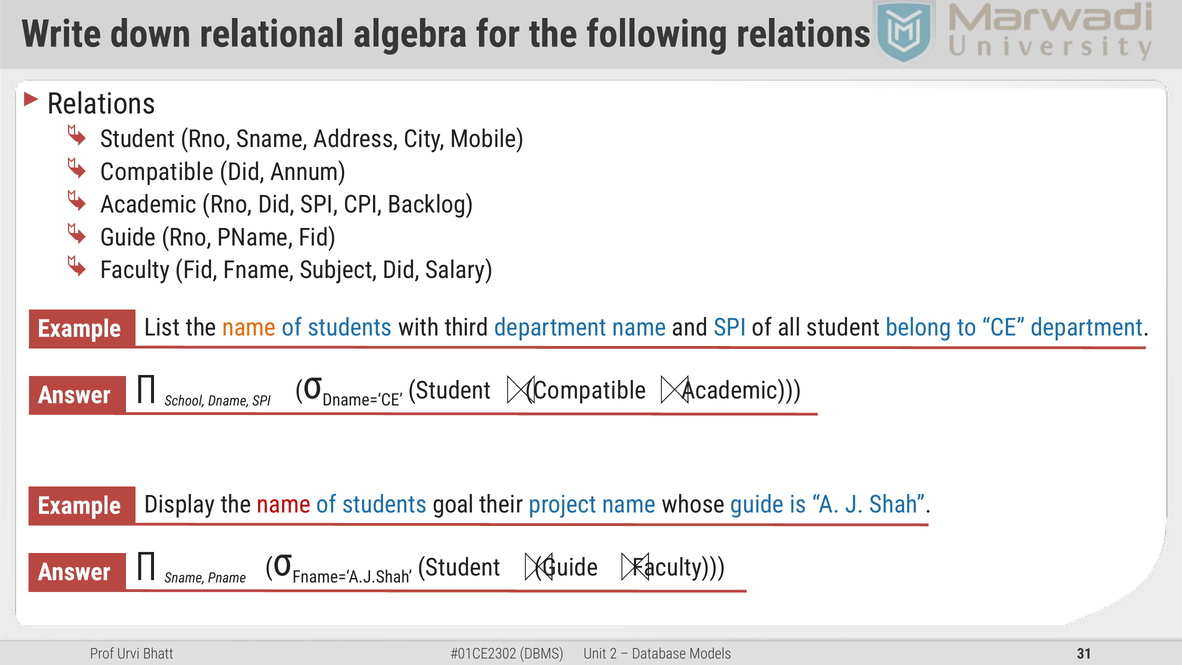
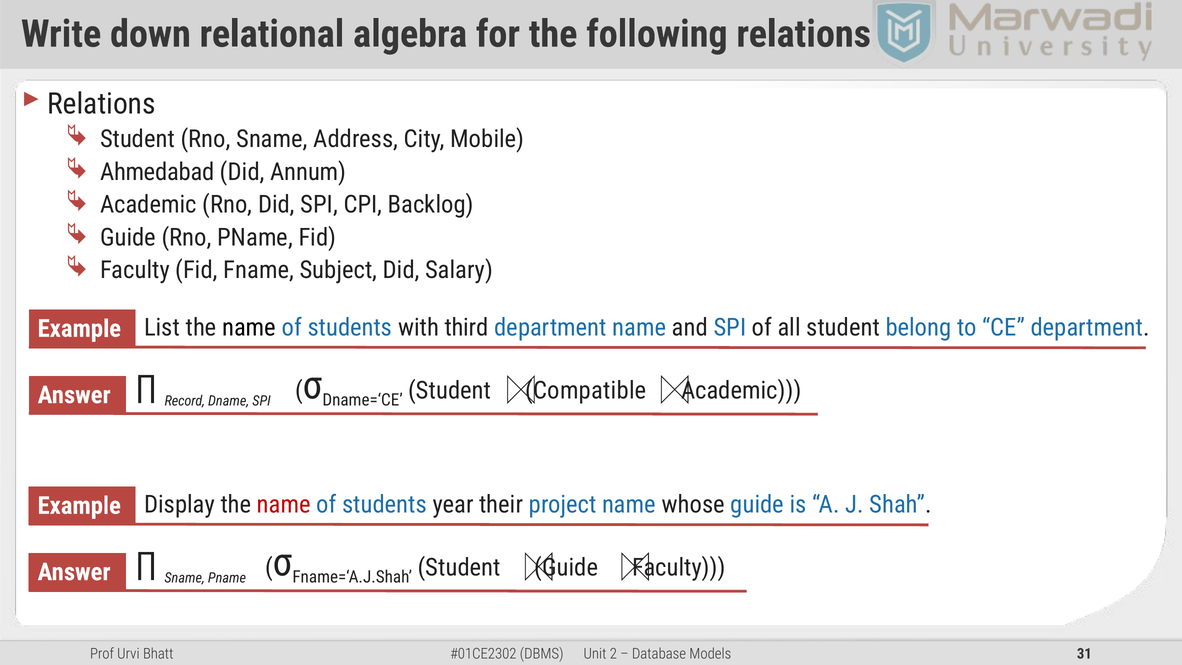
Compatible: Compatible -> Ahmedabad (157, 172)
name colour: orange -> black (249, 328)
School: School -> Record (185, 401)
goal: goal -> year (453, 505)
